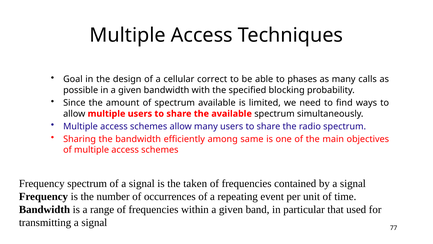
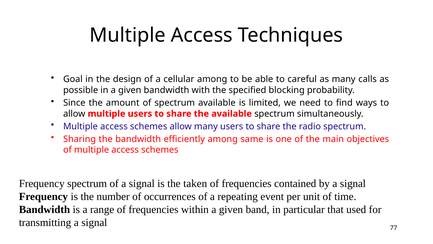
cellular correct: correct -> among (212, 79)
phases: phases -> careful (302, 79)
